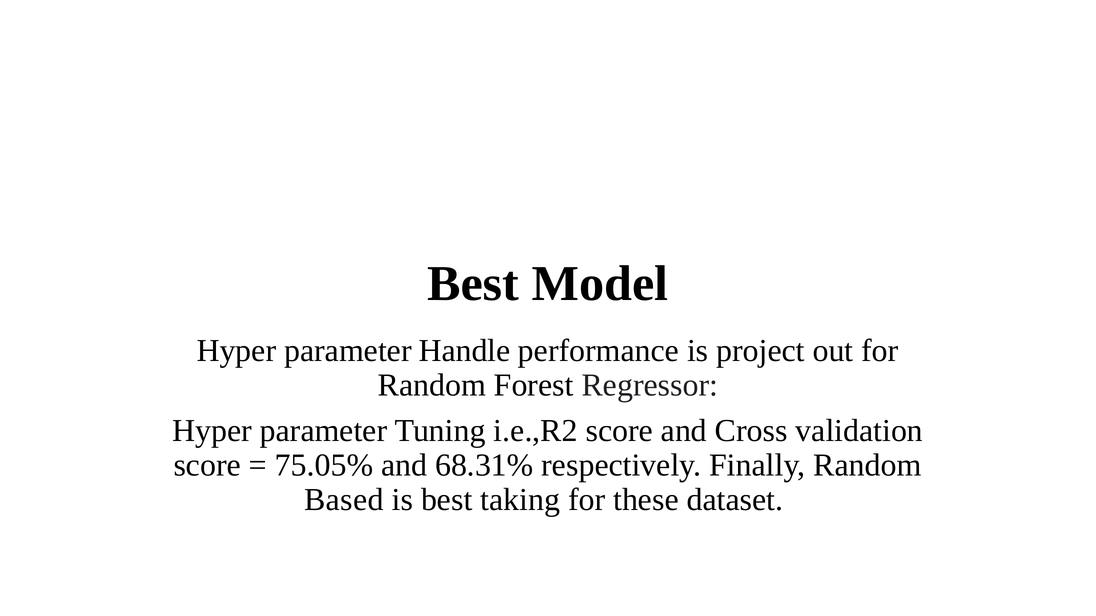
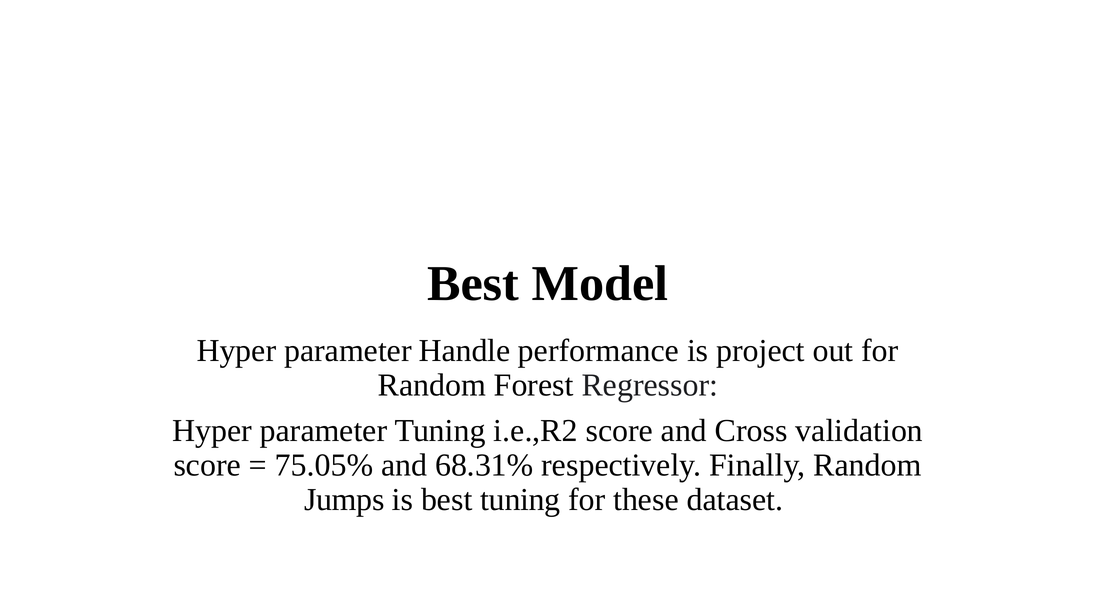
Based: Based -> Jumps (344, 500)
best taking: taking -> tuning (520, 500)
